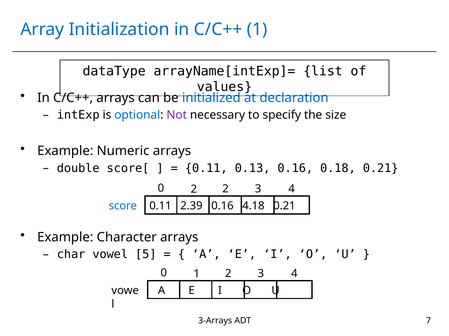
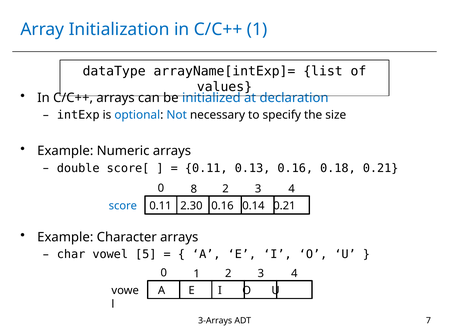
Not colour: purple -> blue (177, 115)
0 2: 2 -> 8 (194, 190)
2.39: 2.39 -> 2.30 (191, 206)
4.18: 4.18 -> 0.14 (253, 206)
